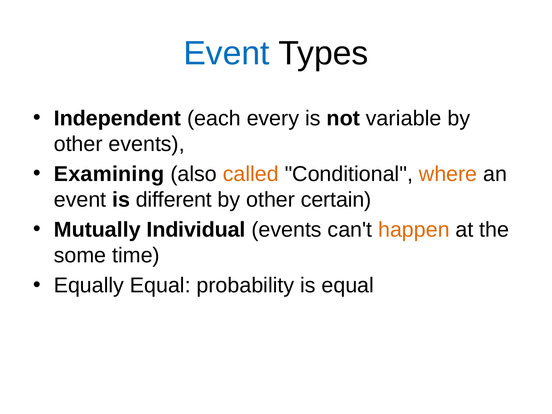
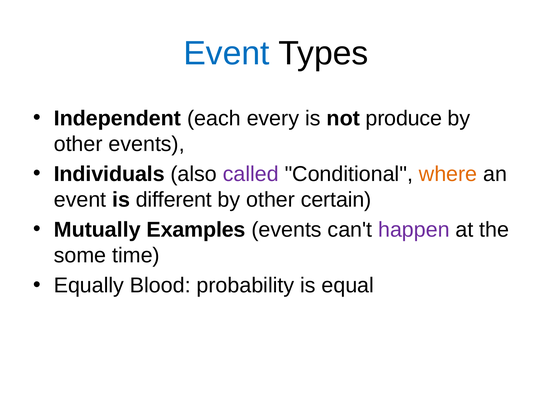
variable: variable -> produce (404, 118)
Examining: Examining -> Individuals (109, 174)
called colour: orange -> purple (251, 174)
Individual: Individual -> Examples (196, 230)
happen colour: orange -> purple (414, 230)
Equally Equal: Equal -> Blood (160, 285)
